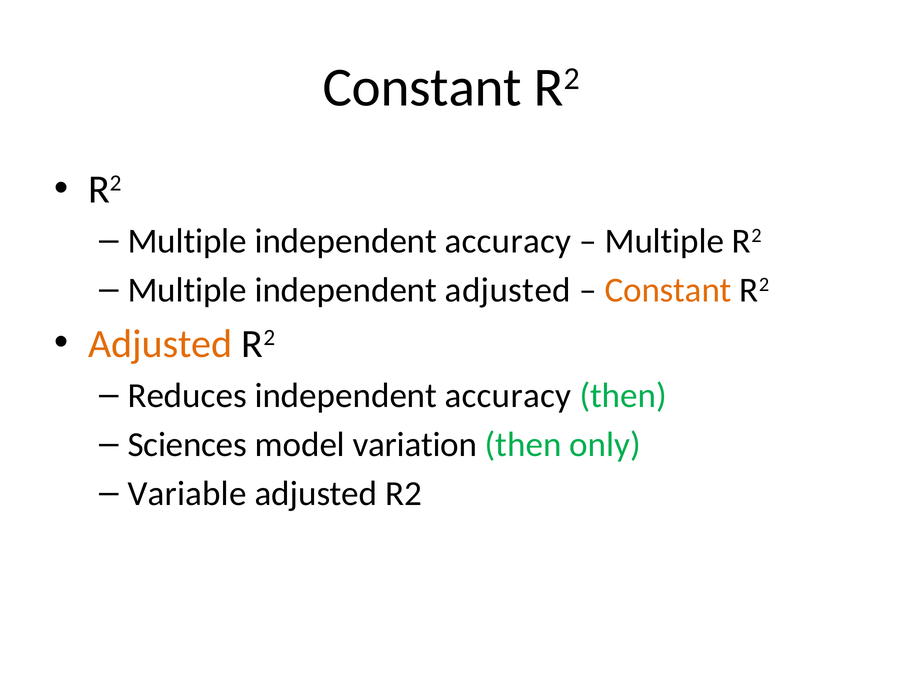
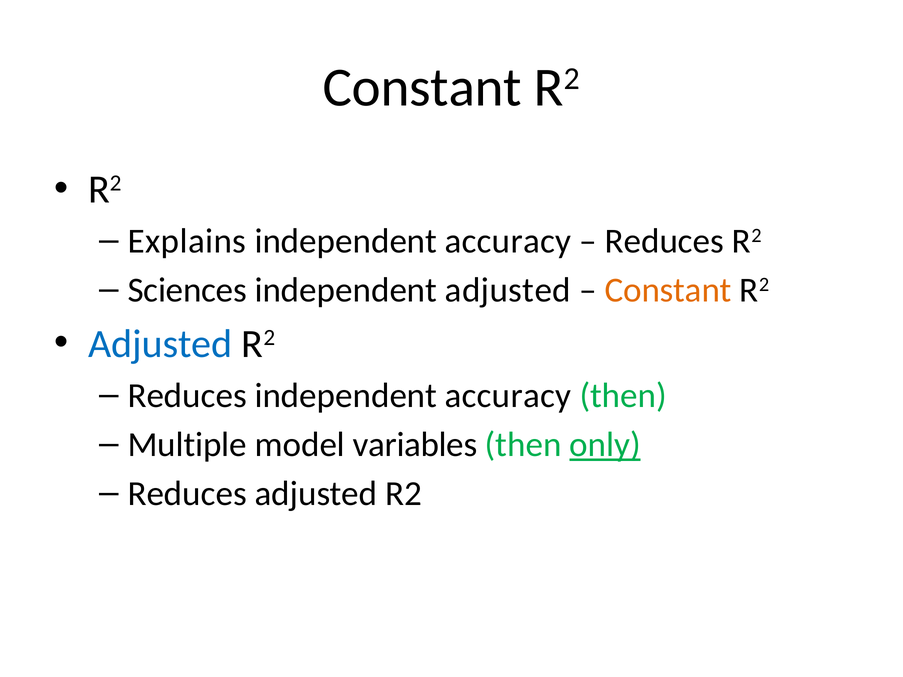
Multiple: Multiple -> Explains (187, 241)
Multiple: Multiple -> Reduces (664, 241)
Multiple: Multiple -> Sciences (187, 290)
Adjusted colour: orange -> blue (160, 344)
Sciences: Sciences -> Multiple (187, 445)
variation: variation -> variables (415, 445)
only underline: none -> present (605, 445)
Variable: Variable -> Reduces (187, 494)
